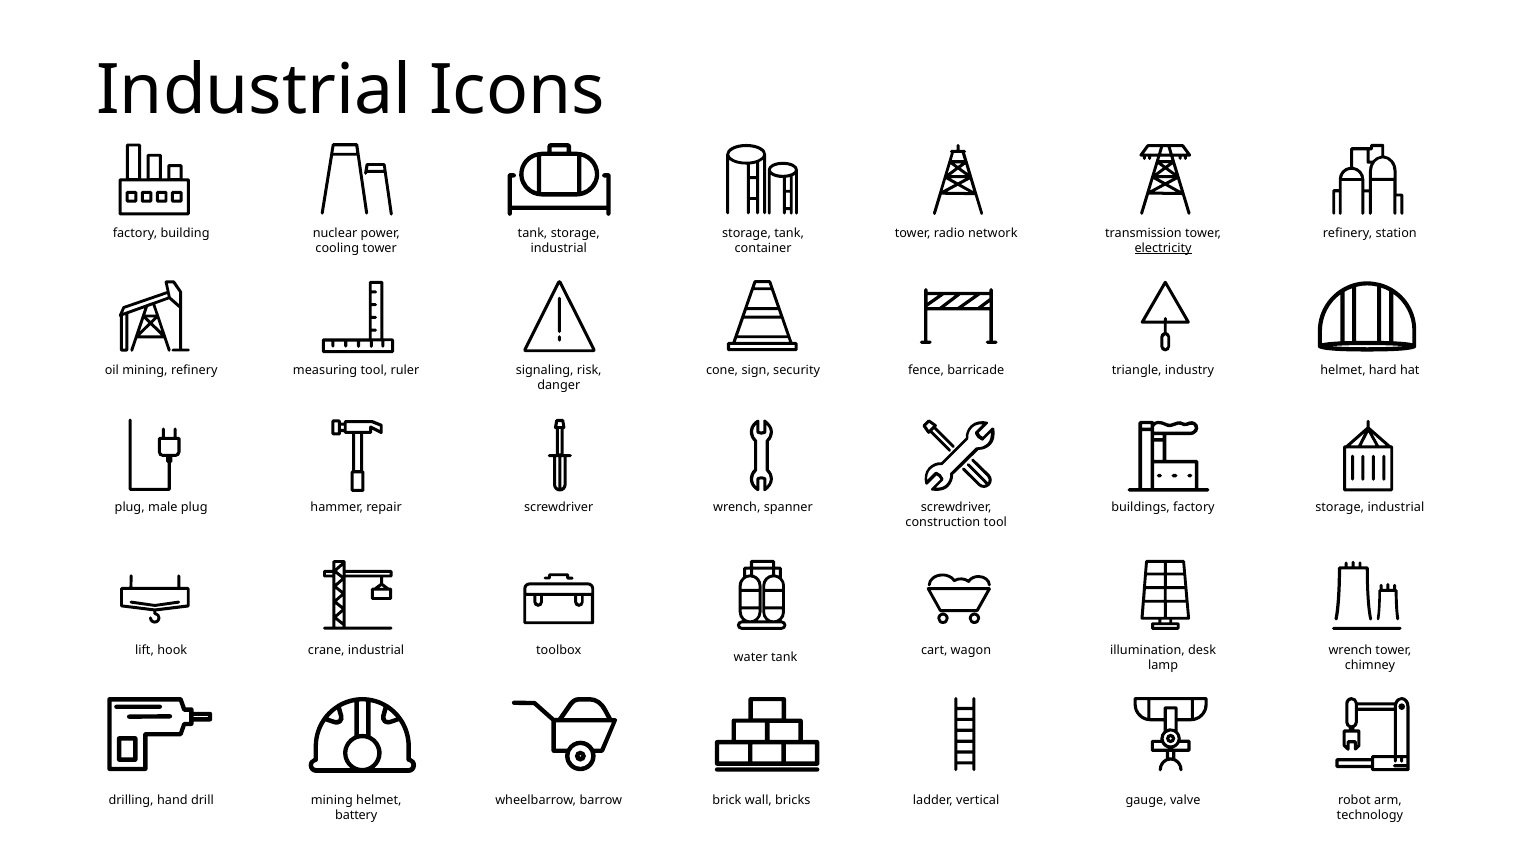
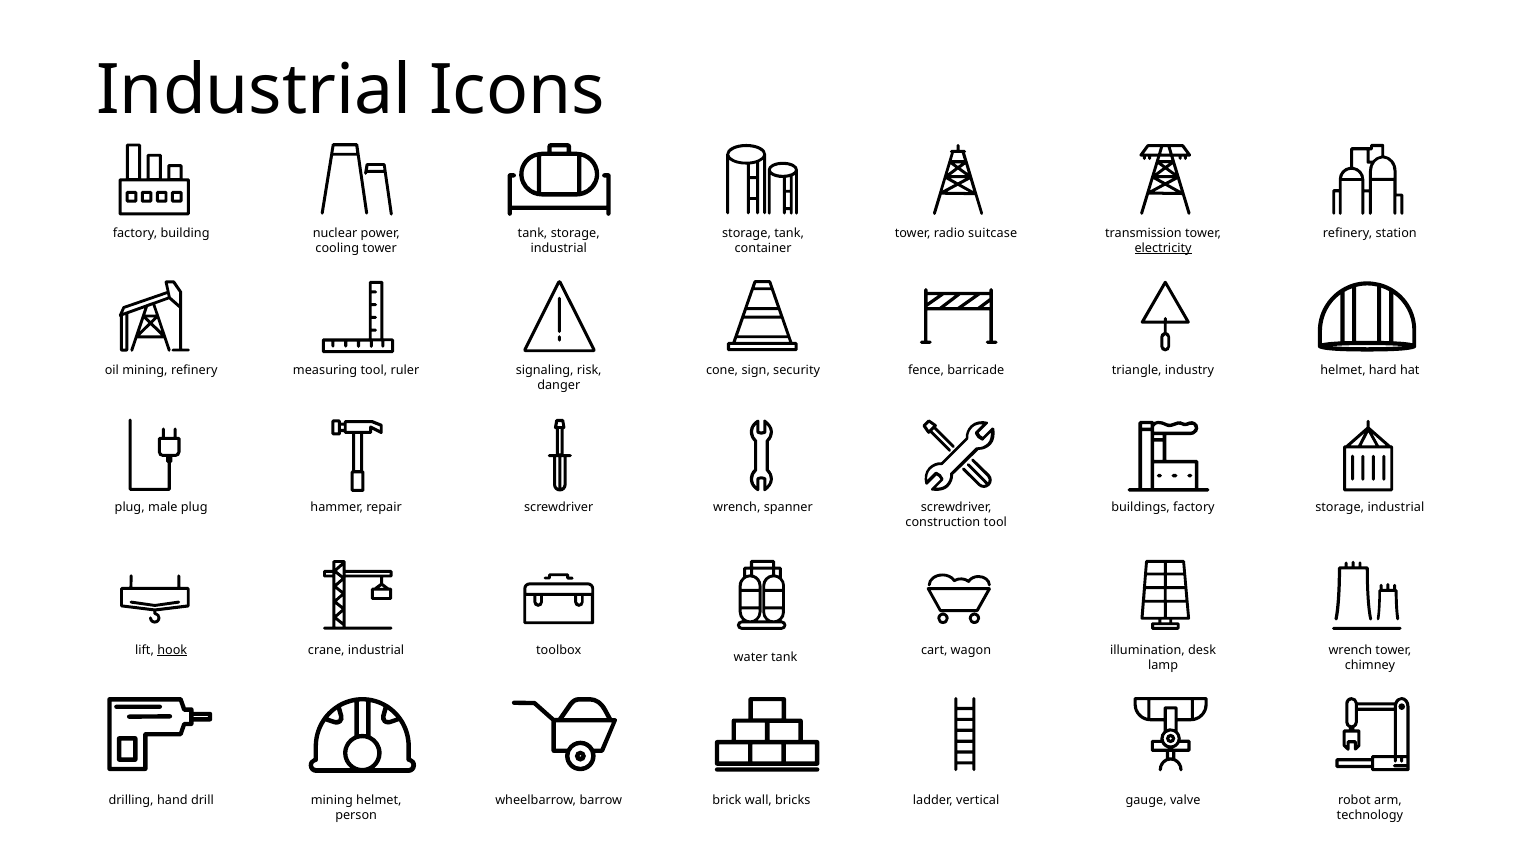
network: network -> suitcase (993, 233)
hook underline: none -> present (172, 650)
battery: battery -> person (356, 815)
